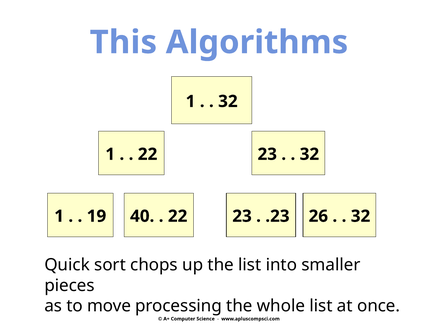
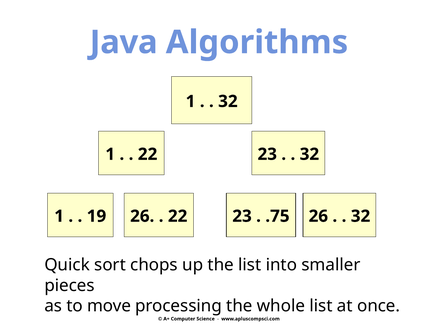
This: This -> Java (124, 42)
19 40: 40 -> 26 (142, 217)
.23: .23 -> .75 (277, 217)
